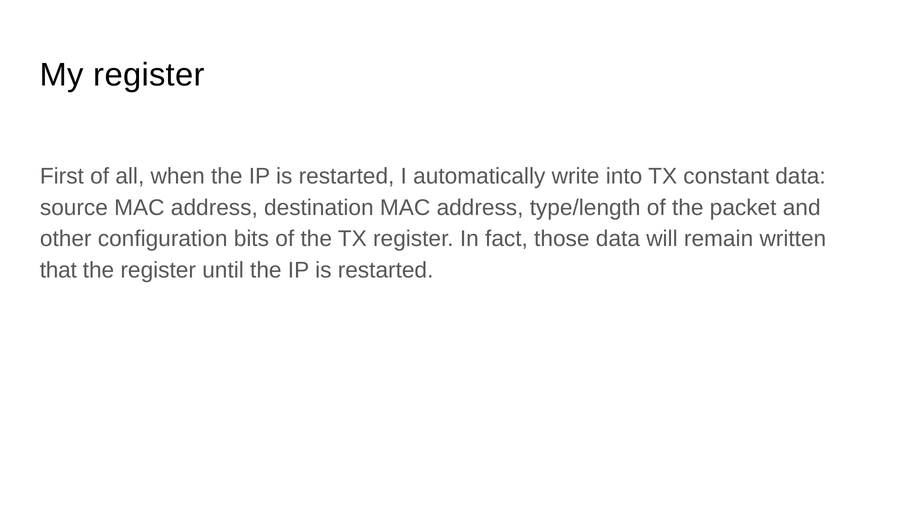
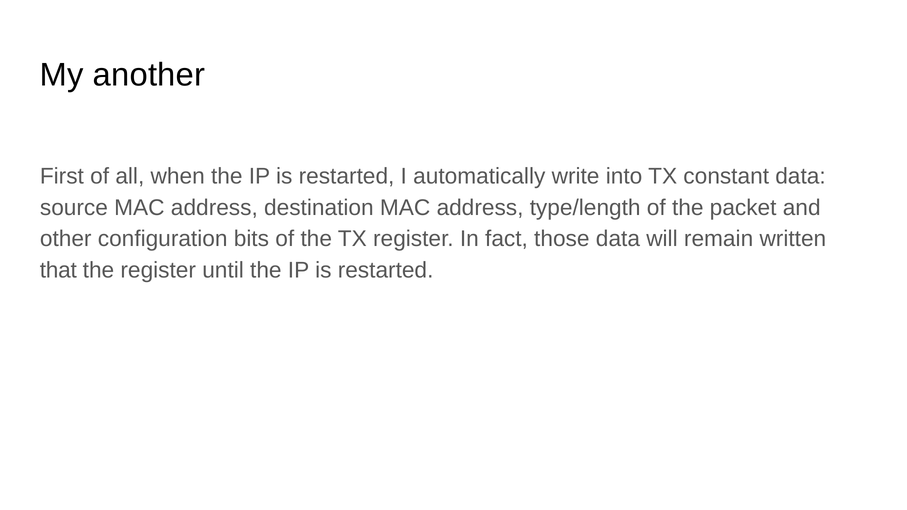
My register: register -> another (149, 75)
